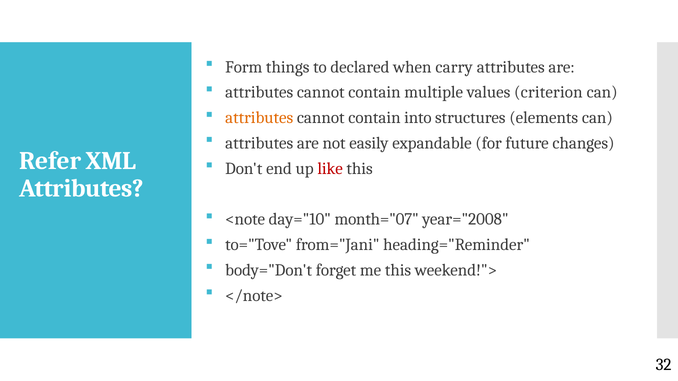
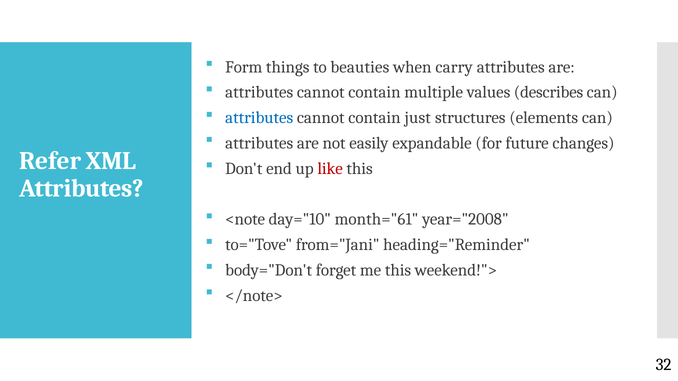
declared: declared -> beauties (360, 67)
criterion: criterion -> describes (549, 92)
attributes colour: orange -> blue (259, 118)
into: into -> just (418, 118)
month="07: month="07 -> month="61 (377, 220)
